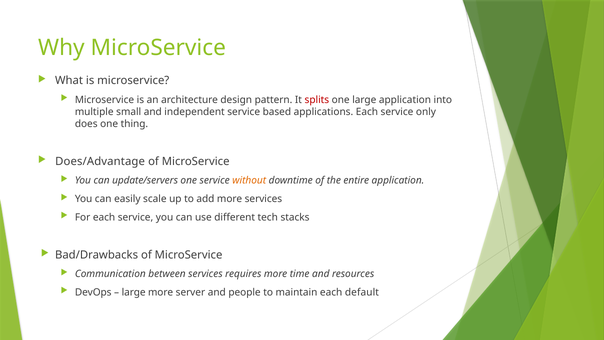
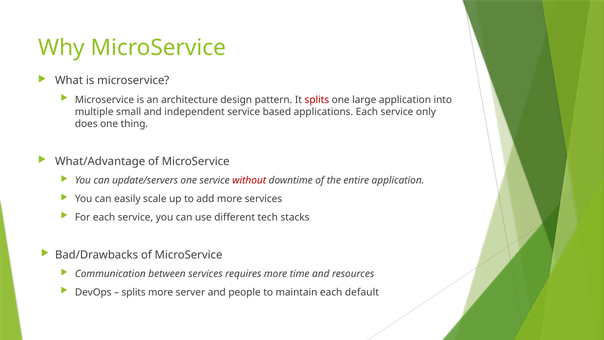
Does/Advantage: Does/Advantage -> What/Advantage (100, 161)
without colour: orange -> red (249, 180)
large: large -> splits (134, 292)
